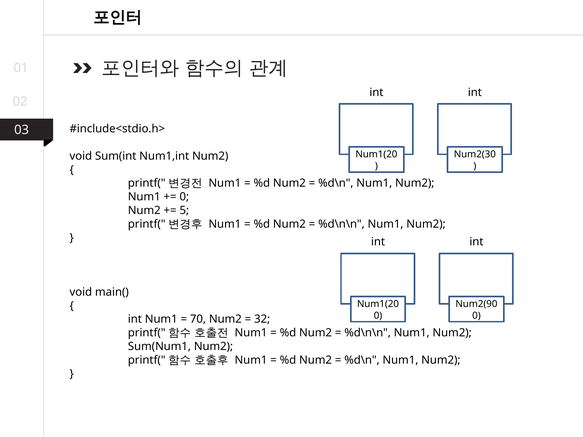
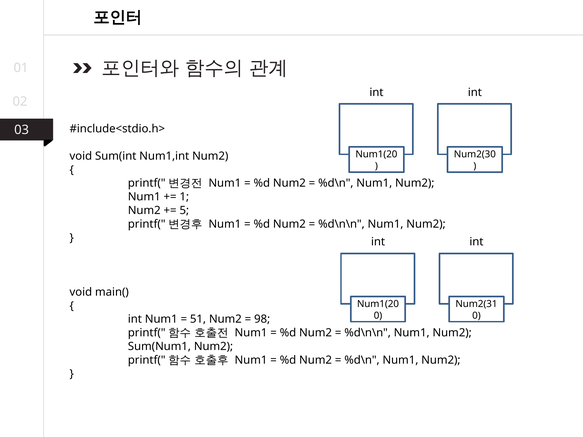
0: 0 -> 1 (184, 197)
Num2(90: Num2(90 -> Num2(31 (476, 304)
70: 70 -> 51 (198, 319)
32: 32 -> 98 (262, 319)
